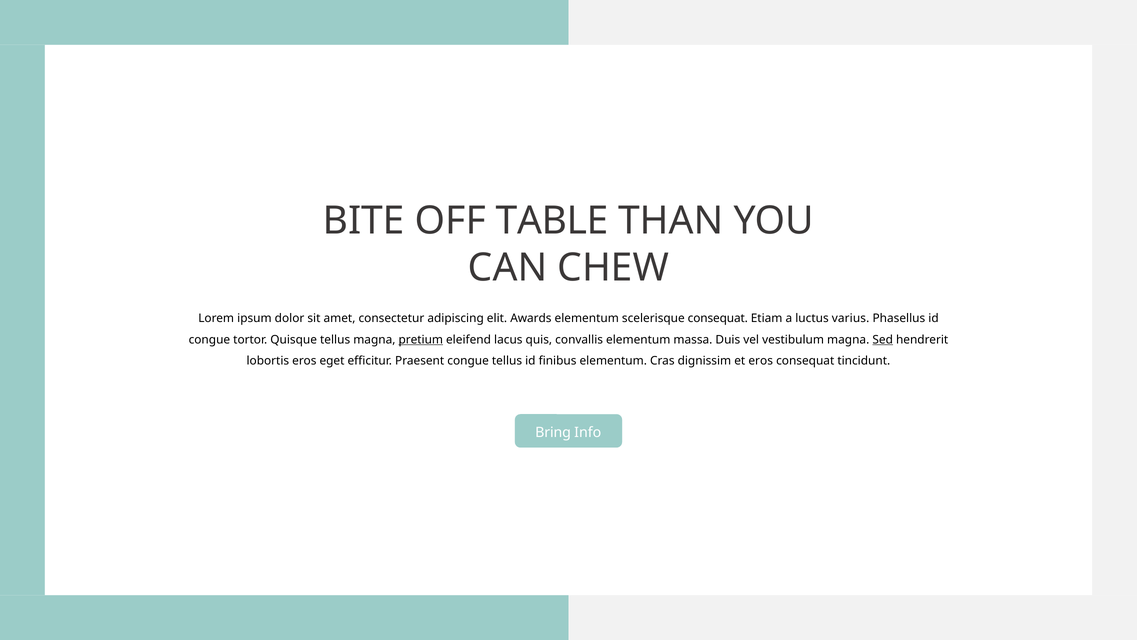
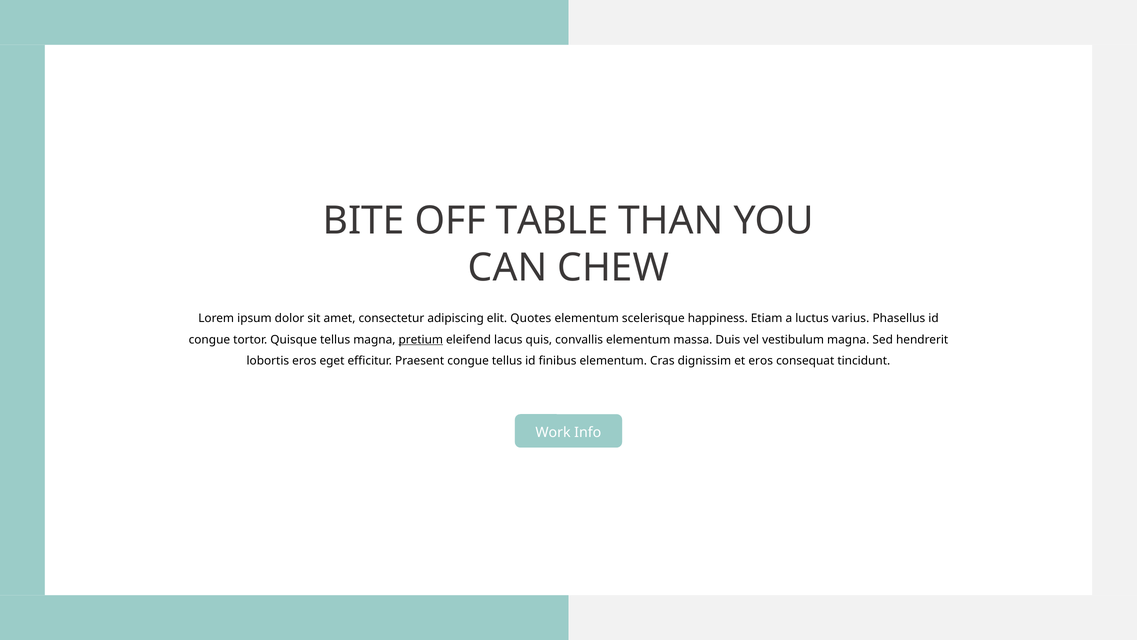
Awards: Awards -> Quotes (531, 318)
scelerisque consequat: consequat -> happiness (718, 318)
Sed underline: present -> none (883, 339)
Bring: Bring -> Work (553, 432)
